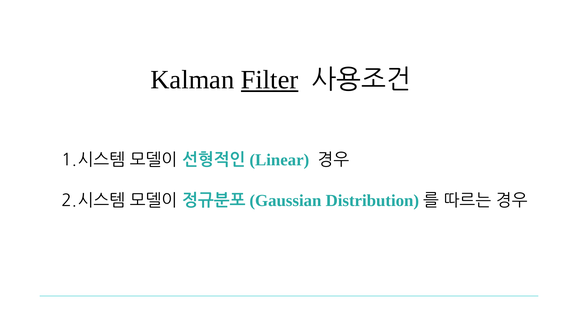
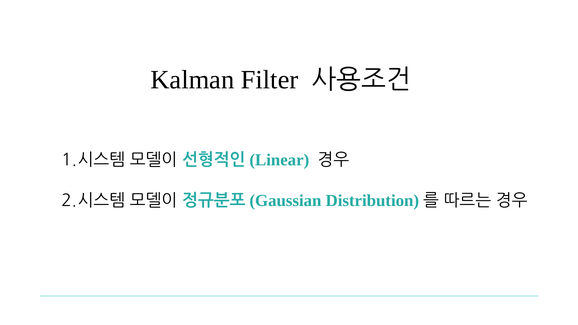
Filter underline: present -> none (270, 80)
